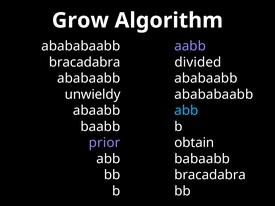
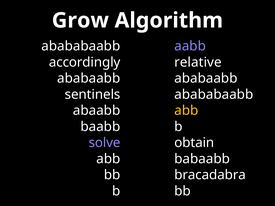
bracadabra: bracadabra -> accordingly (85, 62)
divided: divided -> relative (198, 62)
unwieldy: unwieldy -> sentinels (93, 95)
abb colour: light blue -> yellow (186, 111)
prior: prior -> solve (105, 143)
